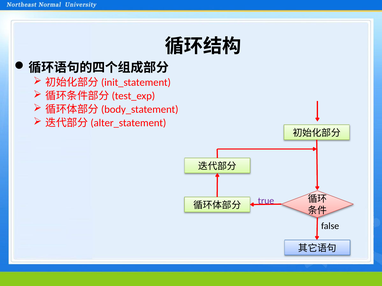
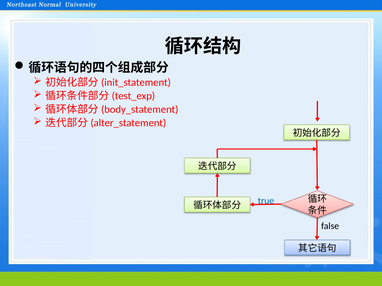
true colour: purple -> blue (266, 201)
